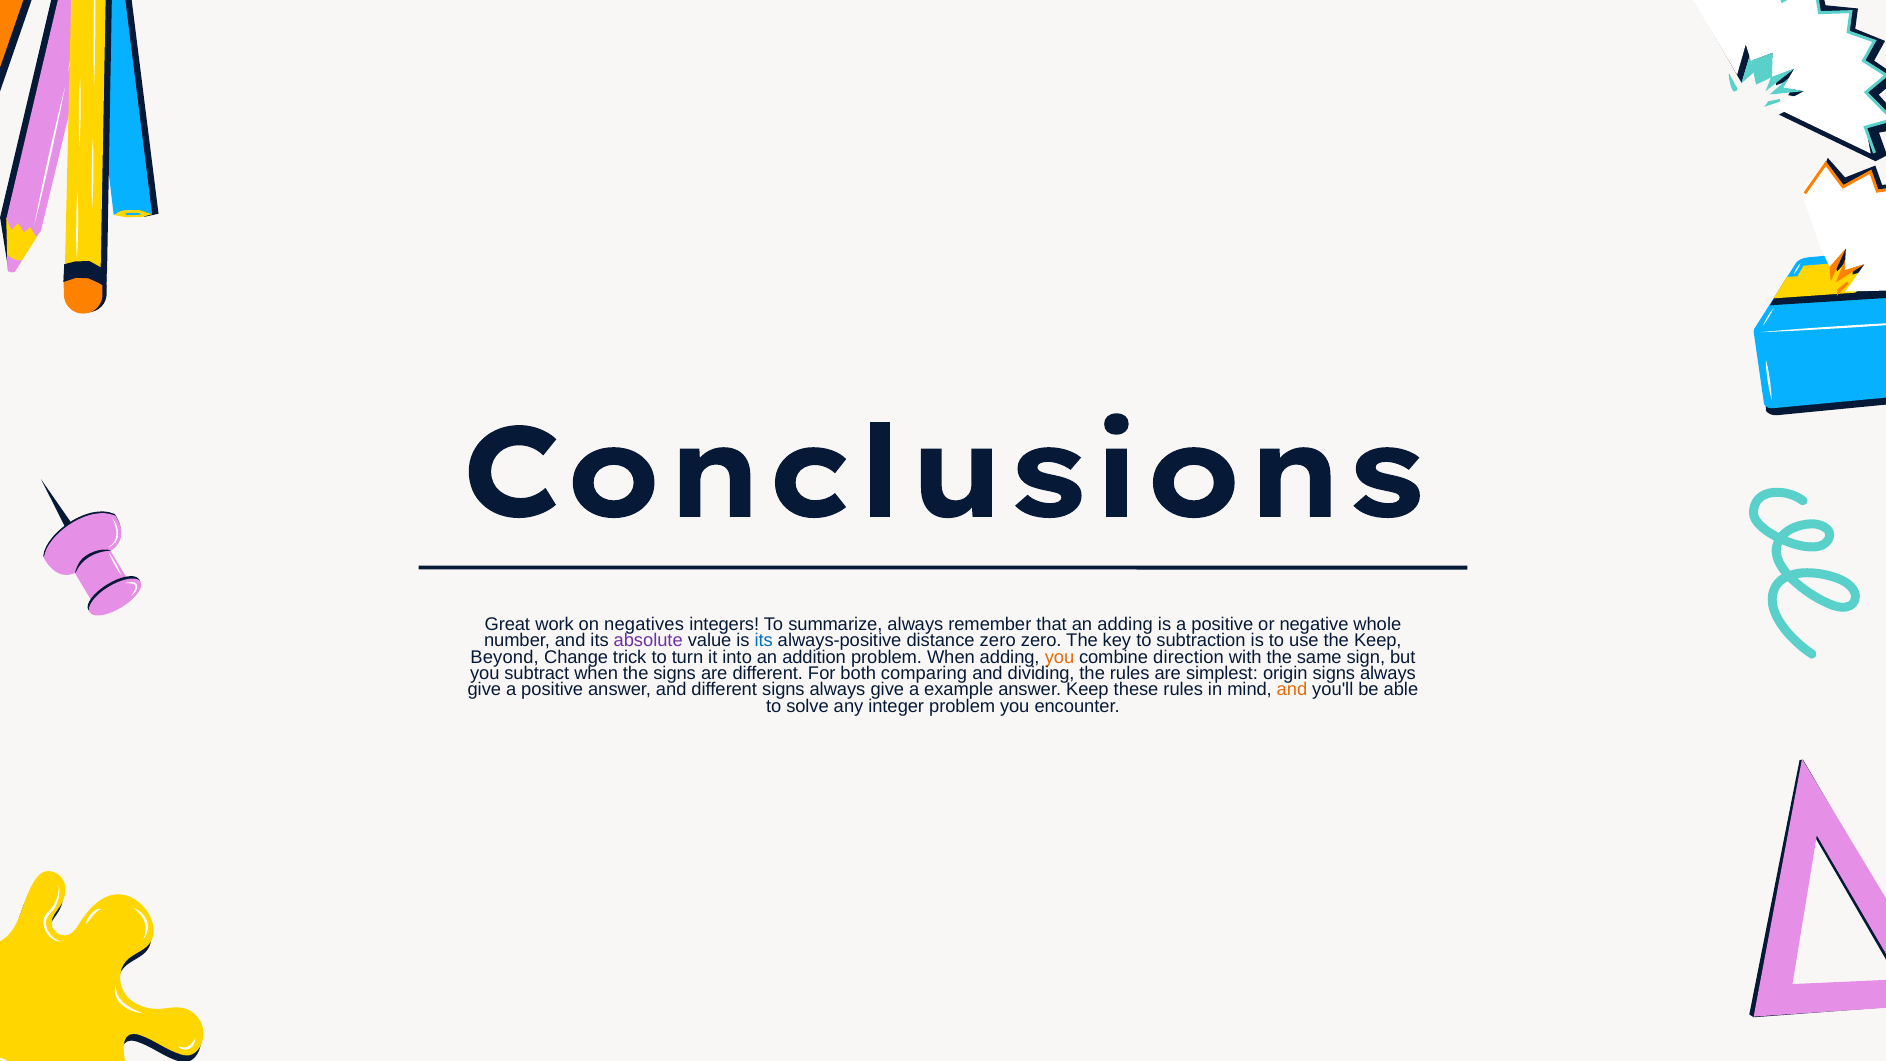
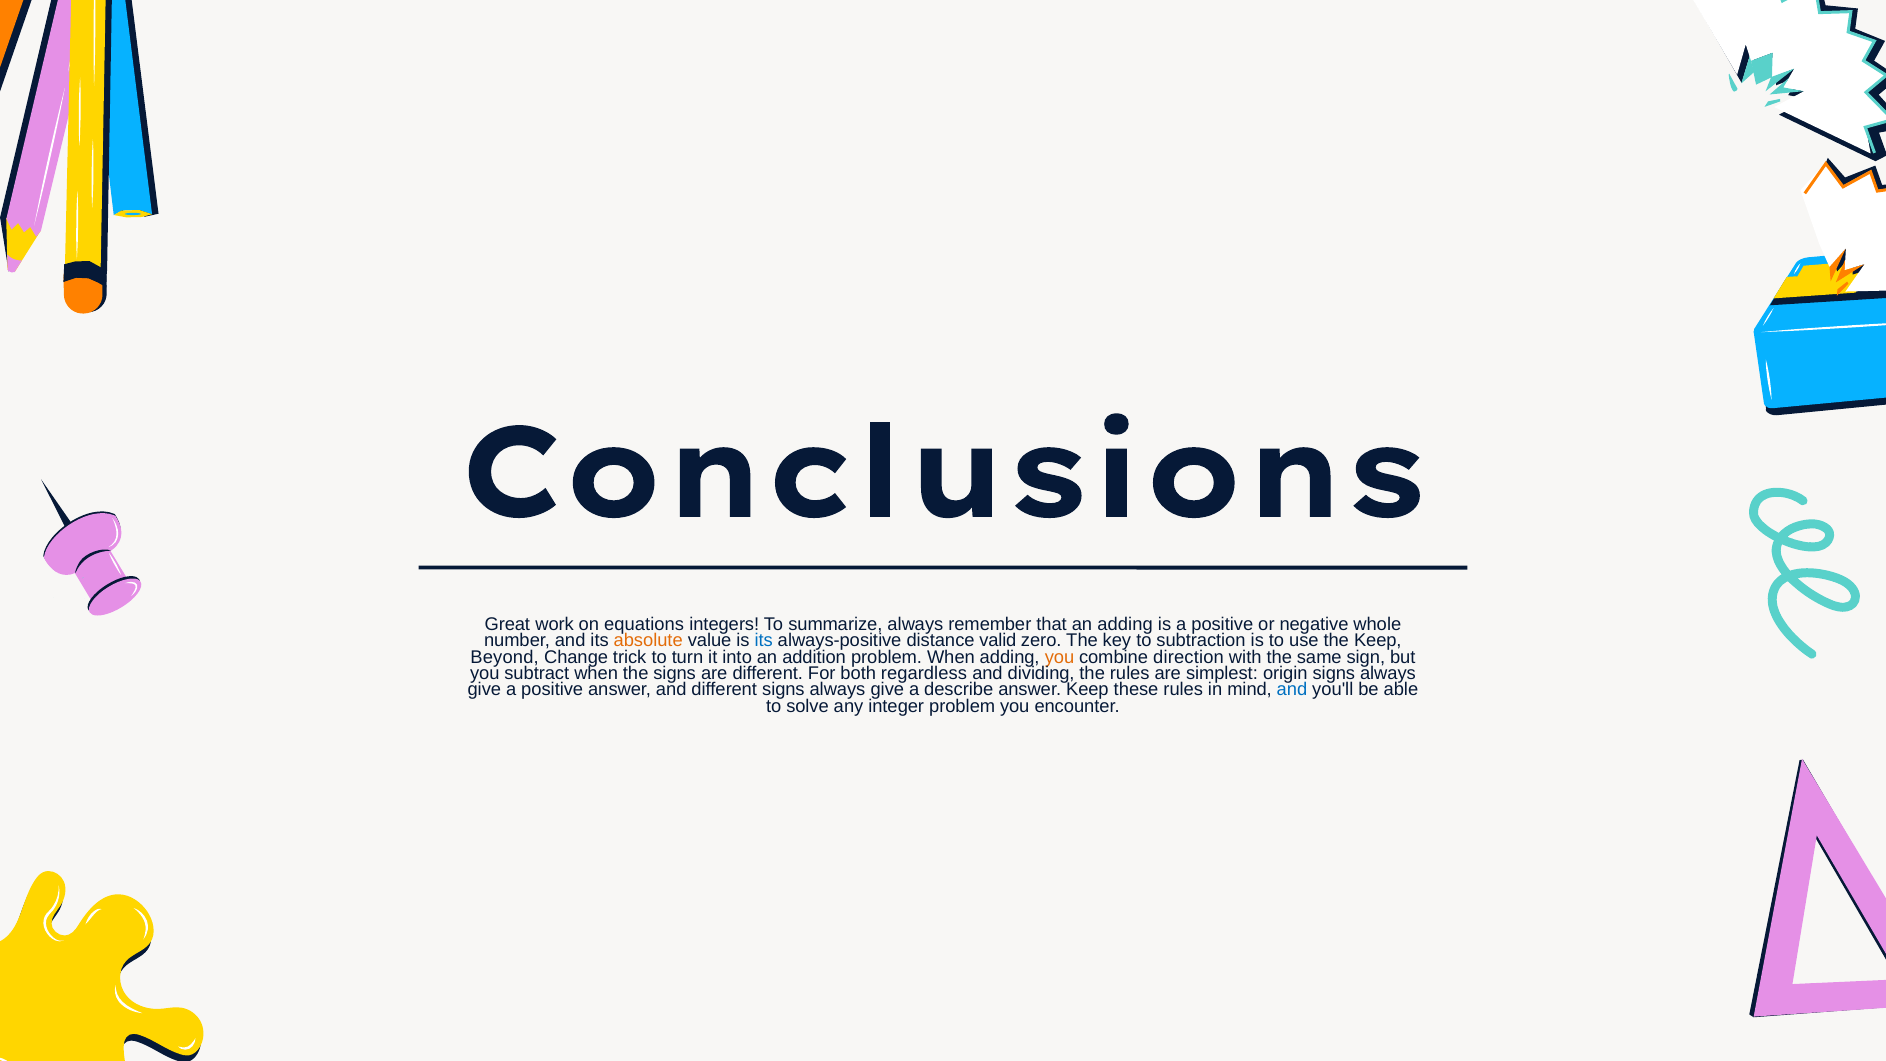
negatives: negatives -> equations (644, 624)
absolute colour: purple -> orange (648, 641)
distance zero: zero -> valid (998, 641)
comparing: comparing -> regardless (924, 673)
example: example -> describe (959, 690)
and colour: orange -> blue (1292, 690)
